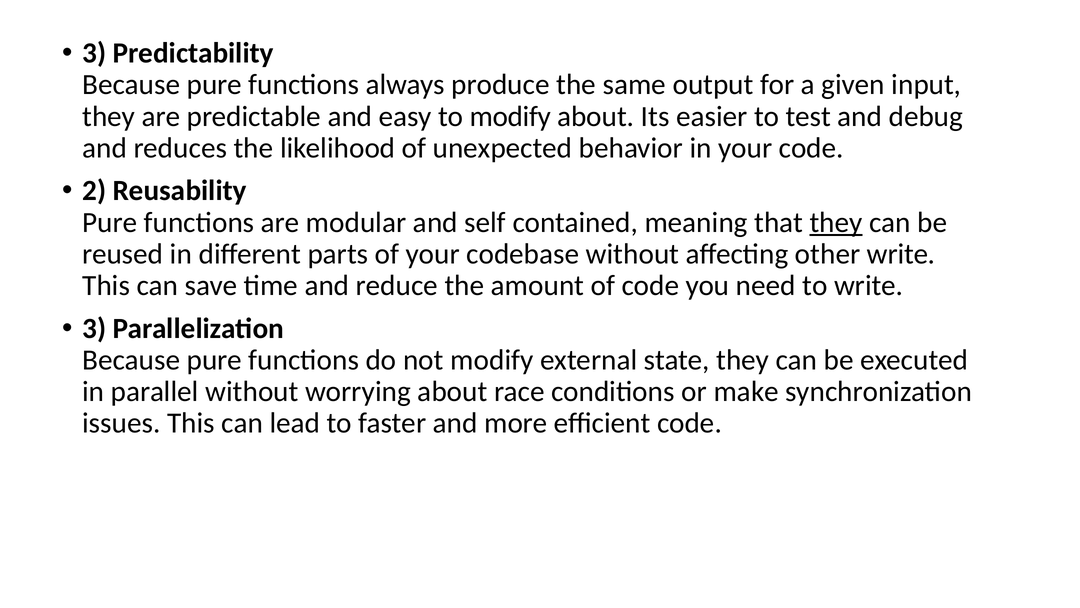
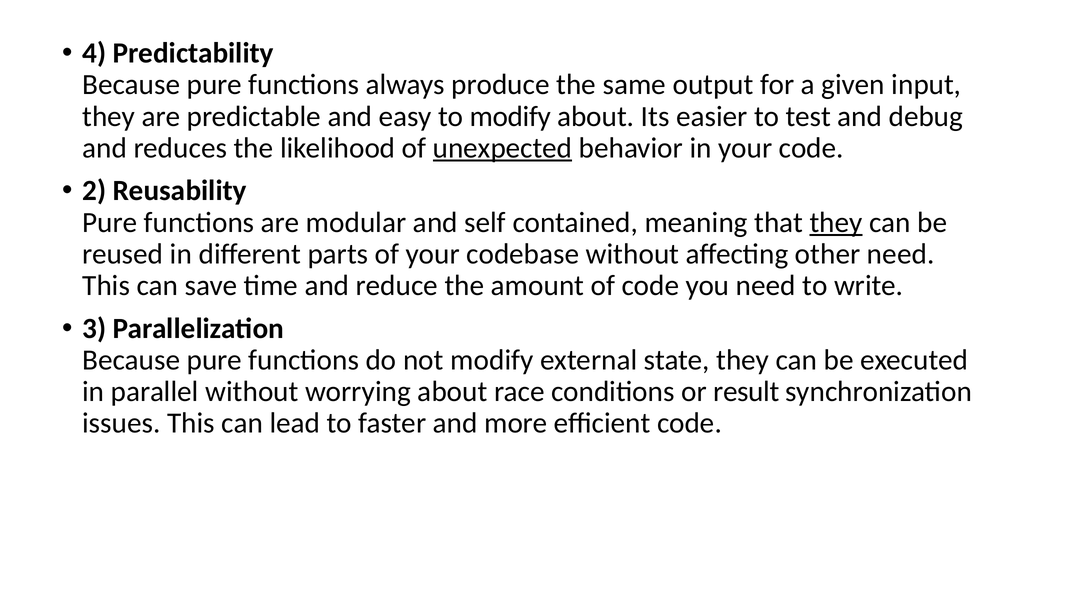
3: 3 -> 4 (94, 53)
unexpected underline: none -> present (503, 148)
other write: write -> need (901, 254)
make: make -> result (746, 391)
